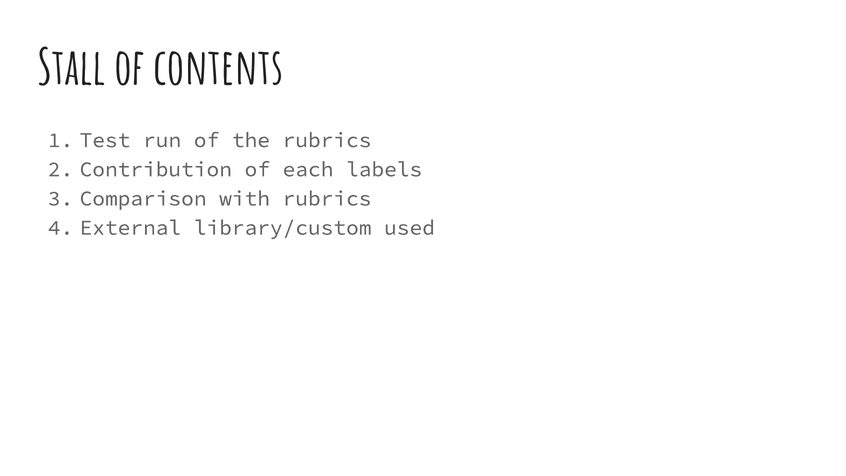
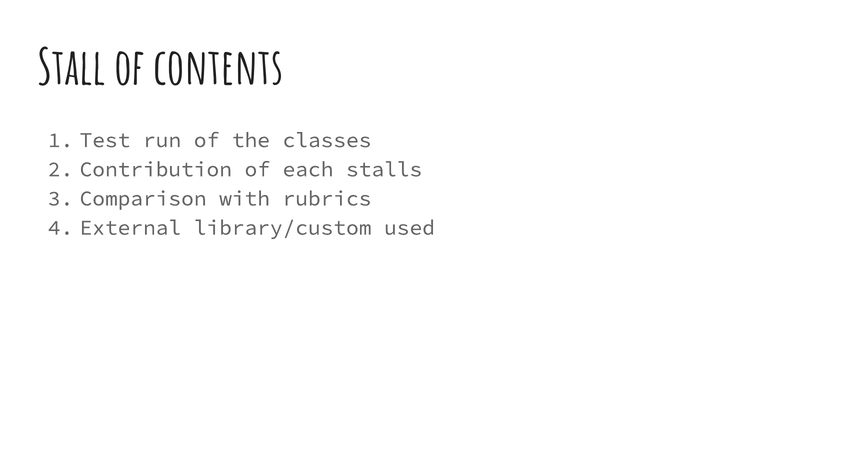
the rubrics: rubrics -> classes (327, 140)
labels: labels -> stalls (384, 169)
